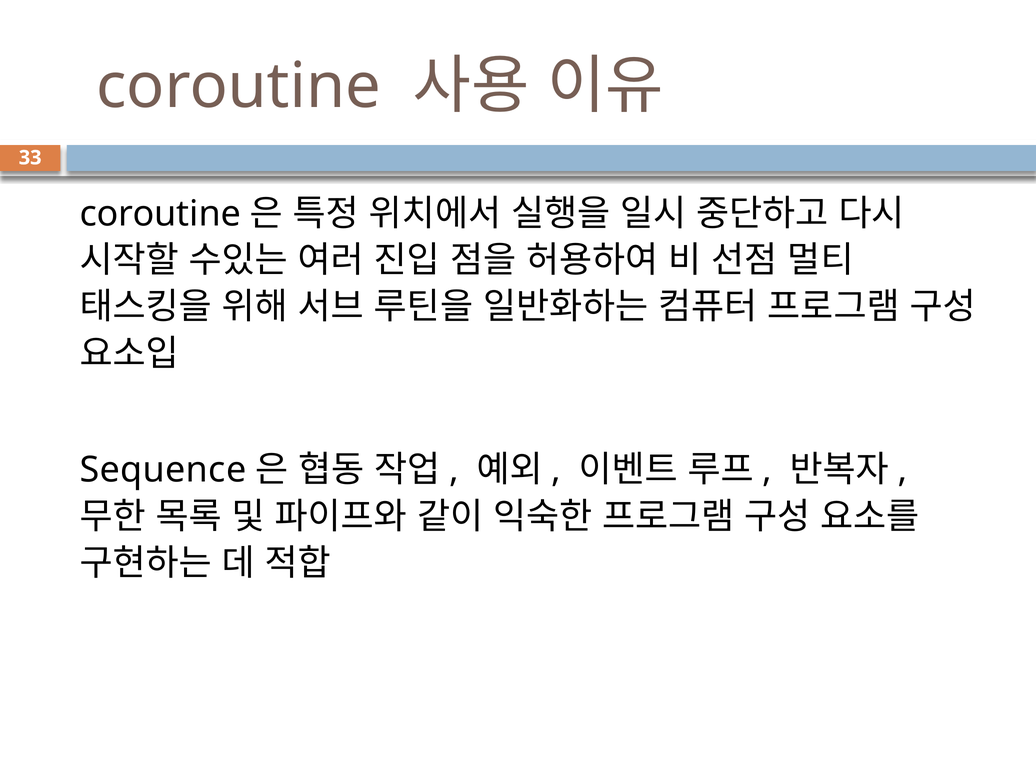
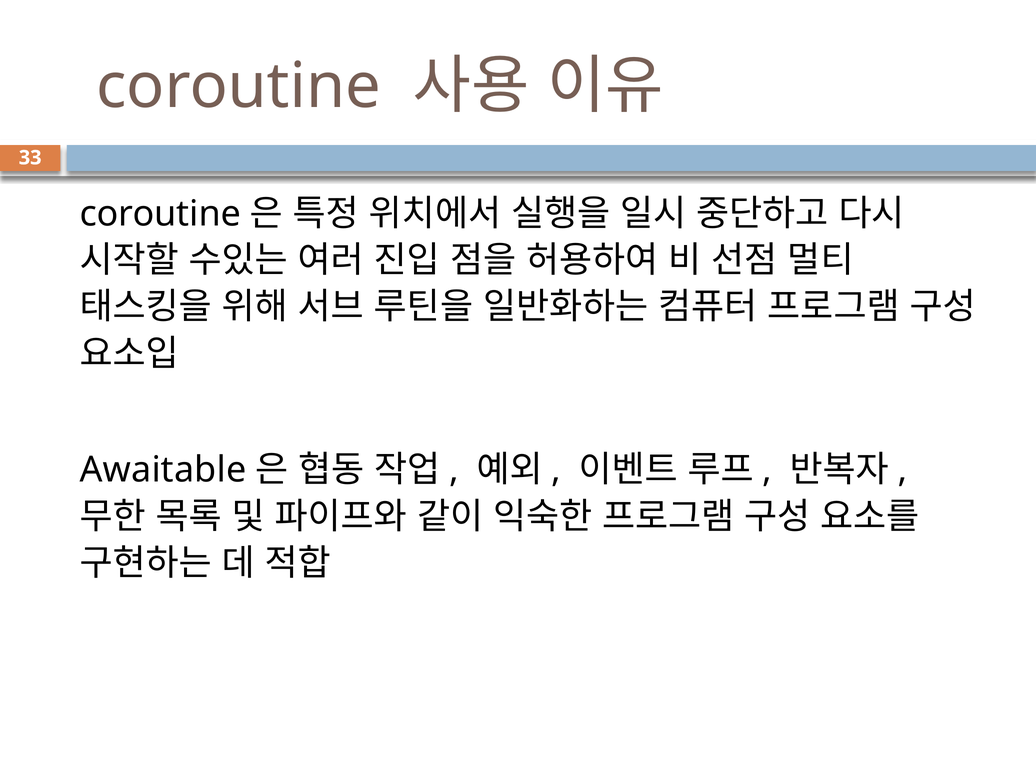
Sequence: Sequence -> Awaitable (163, 470)
